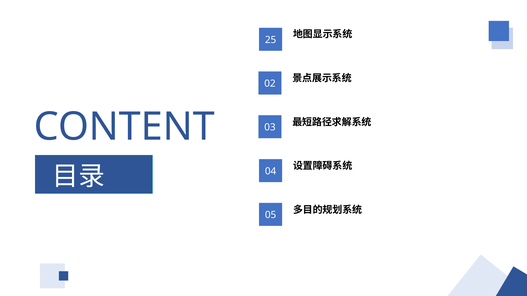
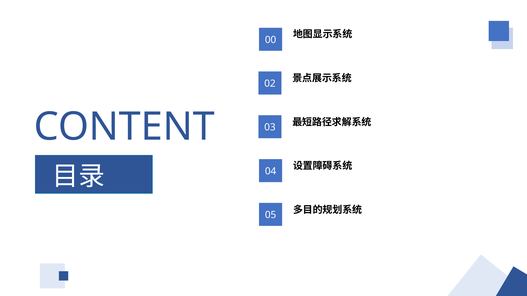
25: 25 -> 00 (271, 40)
